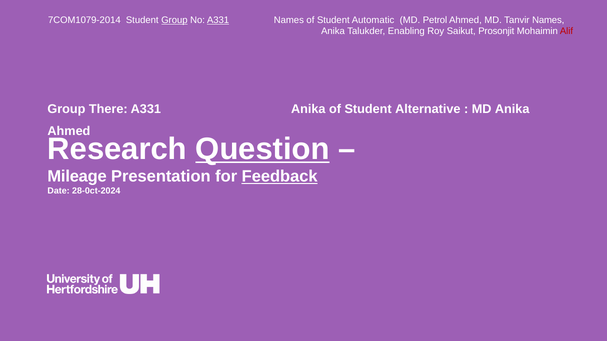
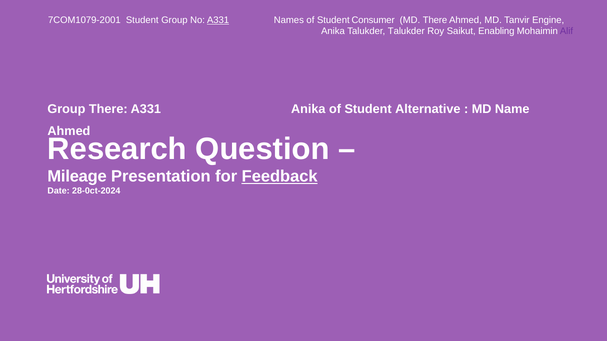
7COM1079-2014: 7COM1079-2014 -> 7COM1079-2001 (84, 20)
Group underline: present -> none (174, 20)
Automatic: Automatic -> Consumer (373, 20)
MD Petrol: Petrol -> There (435, 20)
Tanvir Names: Names -> Engine (548, 20)
Talukder Enabling: Enabling -> Talukder (406, 31)
Prosonjit: Prosonjit -> Enabling (496, 31)
Alif colour: red -> purple (566, 31)
MD Anika: Anika -> Name (512, 109)
Question underline: present -> none (262, 149)
